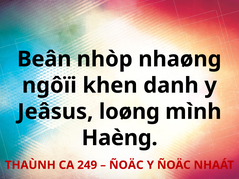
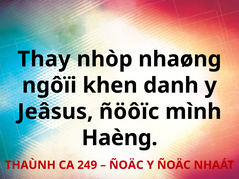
Beân: Beân -> Thay (44, 59)
loøng: loøng -> ñöôïc (129, 112)
